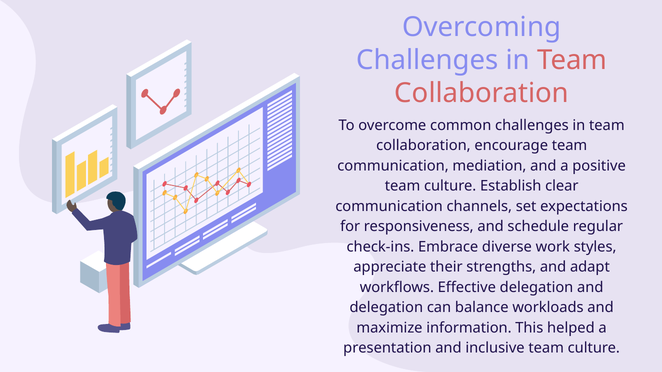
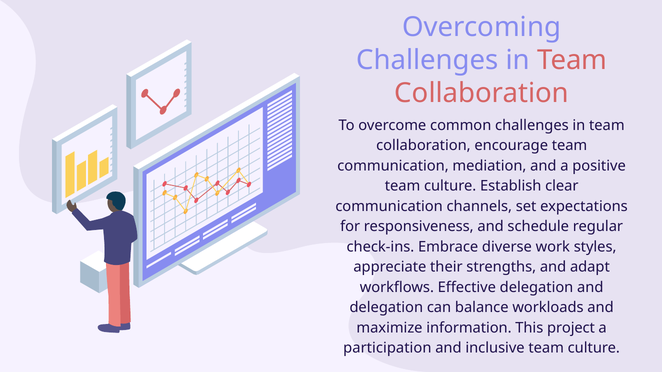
helped: helped -> project (571, 328)
presentation: presentation -> participation (387, 348)
